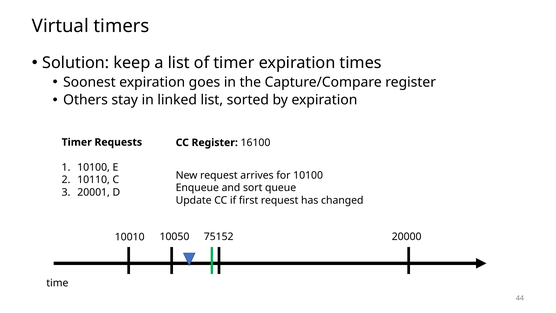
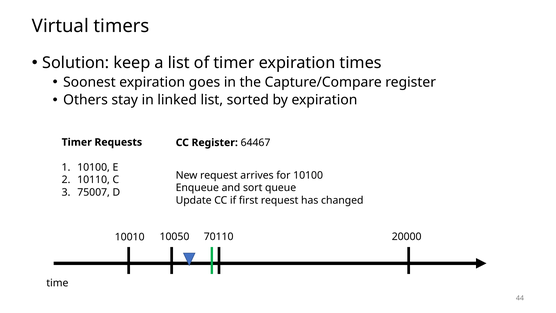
16100: 16100 -> 64467 (256, 143)
20001: 20001 -> 75007 (94, 192)
75152: 75152 -> 70110 (219, 237)
